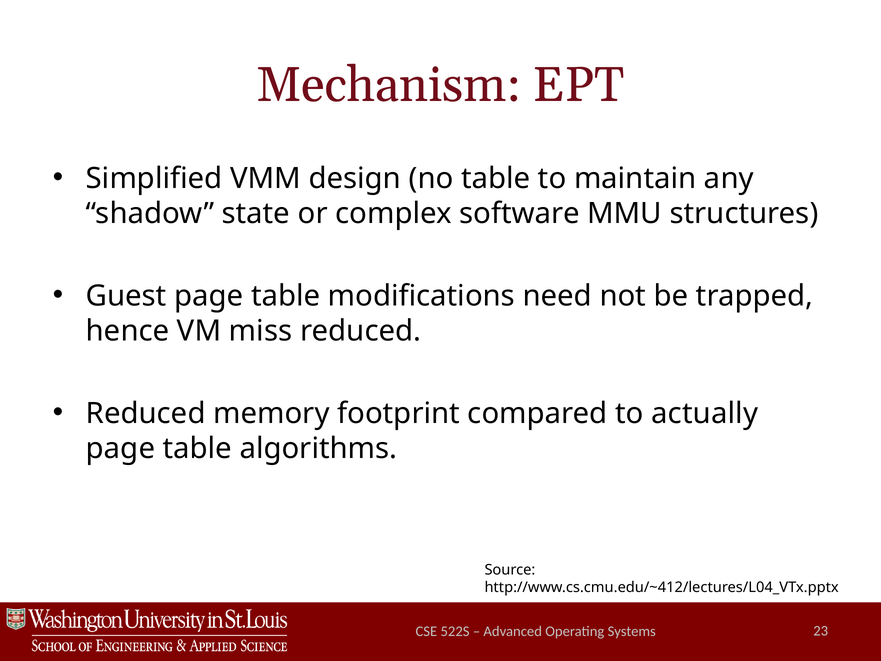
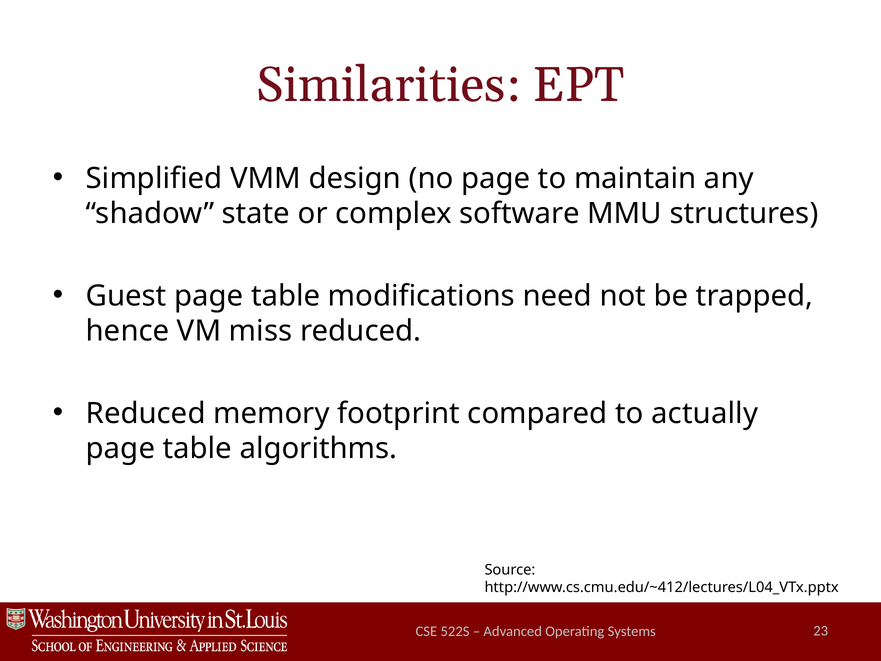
Mechanism: Mechanism -> Similarities (388, 85)
no table: table -> page (496, 178)
